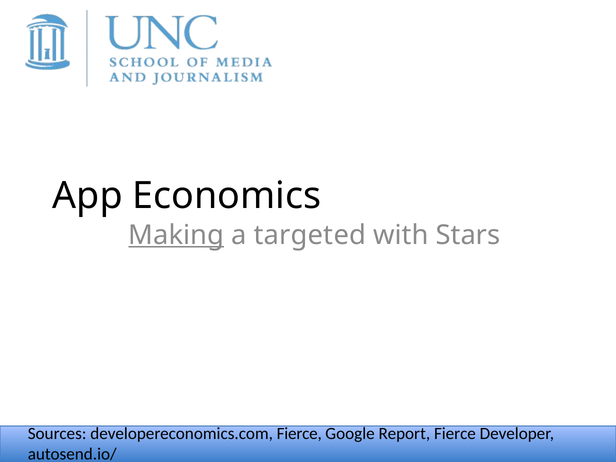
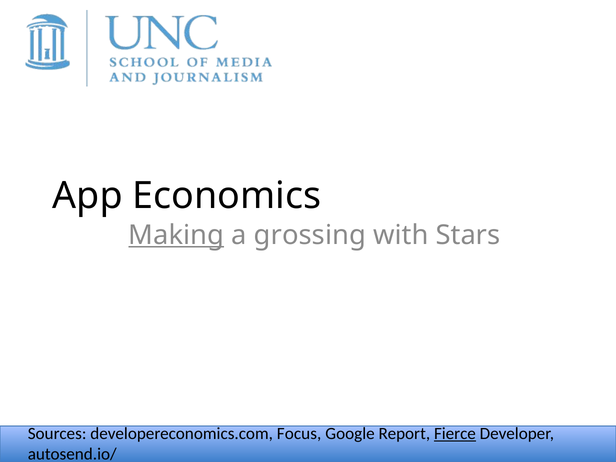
targeted: targeted -> grossing (310, 235)
developereconomics.com Fierce: Fierce -> Focus (299, 434)
Fierce underline: none -> present (455, 434)
